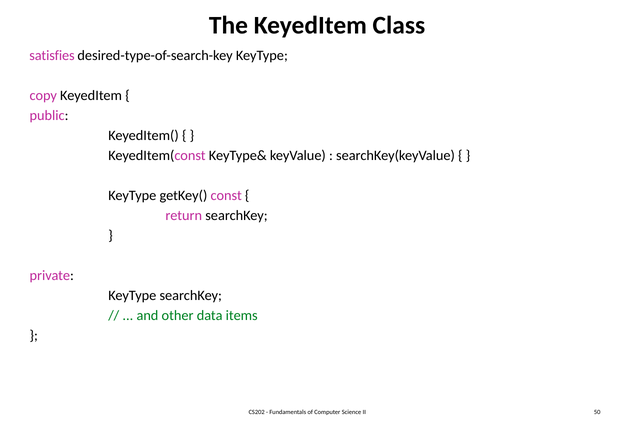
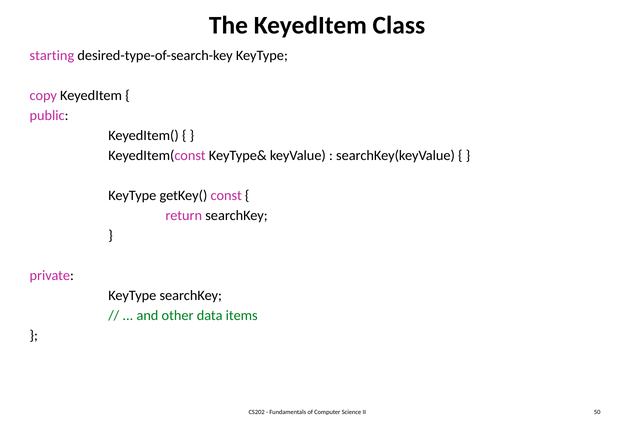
satisfies: satisfies -> starting (52, 55)
